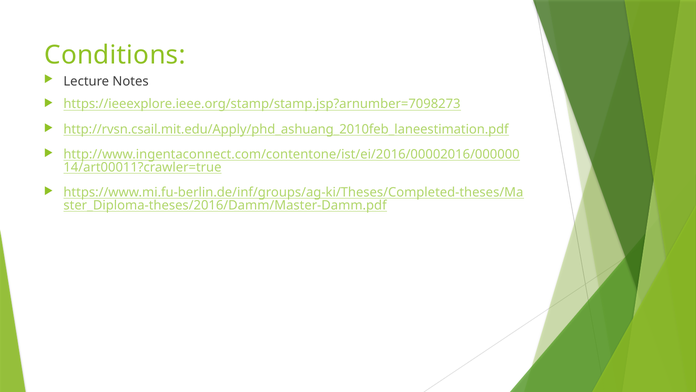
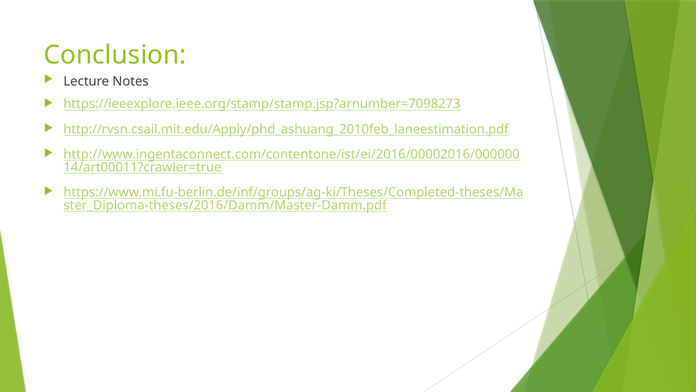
Conditions: Conditions -> Conclusion (115, 55)
